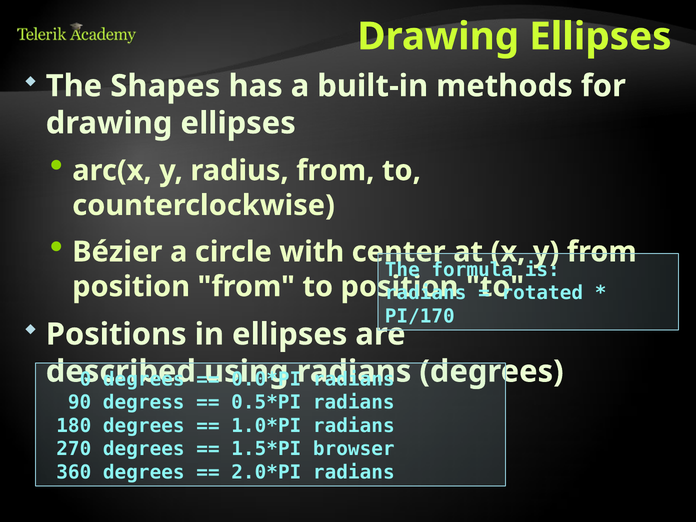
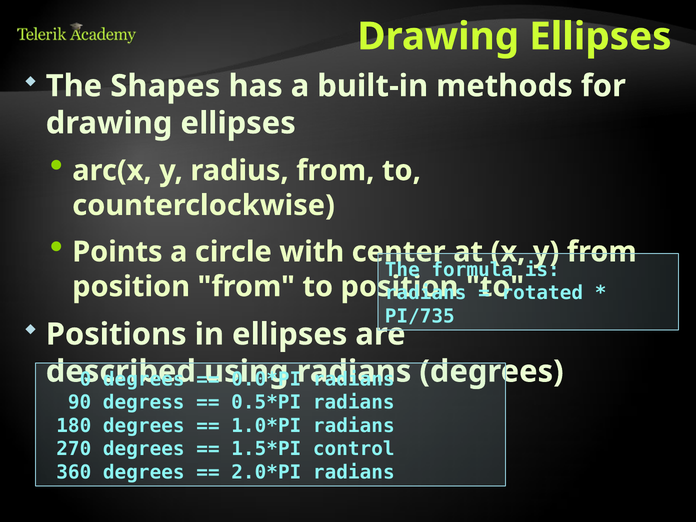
Bézier: Bézier -> Points (117, 252)
PI/170: PI/170 -> PI/735 (420, 316)
browser: browser -> control (354, 449)
